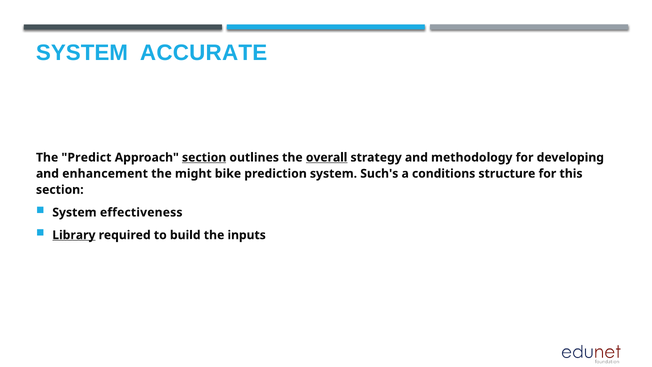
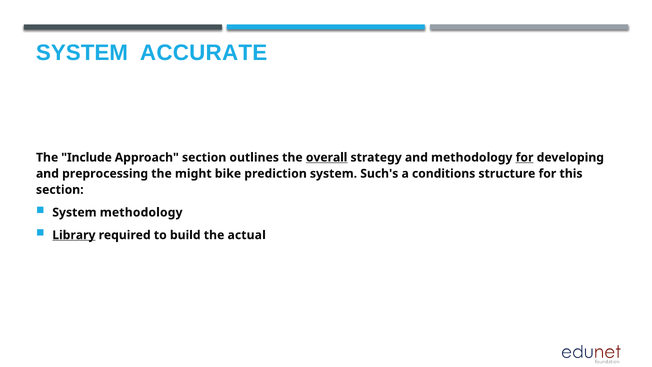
Predict: Predict -> Include (87, 157)
section underline: present -> none (204, 157)
for underline: none -> present (525, 157)
enhancement: enhancement -> preprocessing (105, 174)
System effectiveness: effectiveness -> methodology (141, 212)
inputs: inputs -> actual (247, 235)
